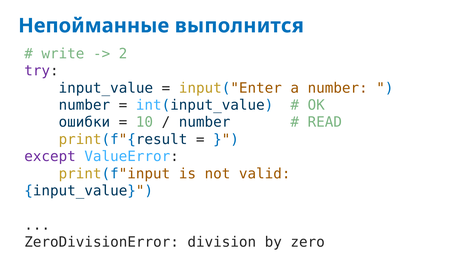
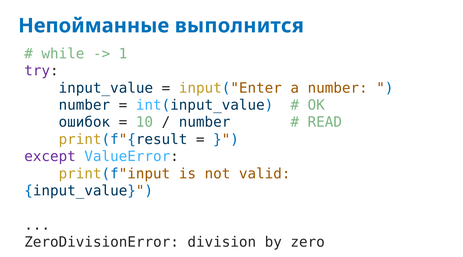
write: write -> while (63, 54)
2: 2 -> 1 (123, 54)
ошибки: ошибки -> ошибок (84, 122)
